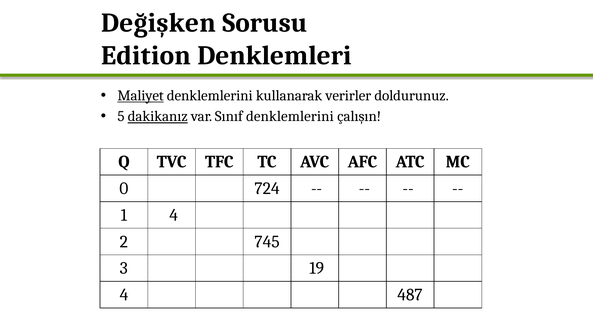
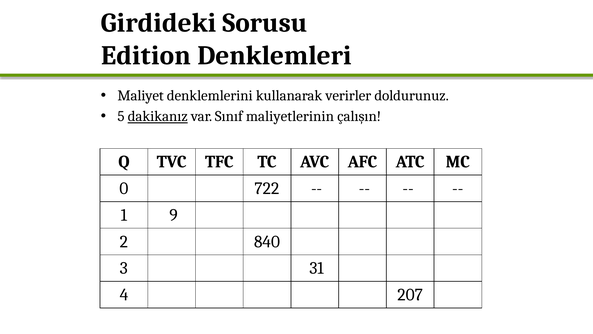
Değişken: Değişken -> Girdideki (159, 23)
Maliyet underline: present -> none (141, 95)
Sınıf denklemlerini: denklemlerini -> maliyetlerinin (290, 116)
724: 724 -> 722 (267, 188)
1 4: 4 -> 9 (174, 215)
745: 745 -> 840 (267, 241)
19: 19 -> 31 (317, 268)
487: 487 -> 207 (410, 294)
